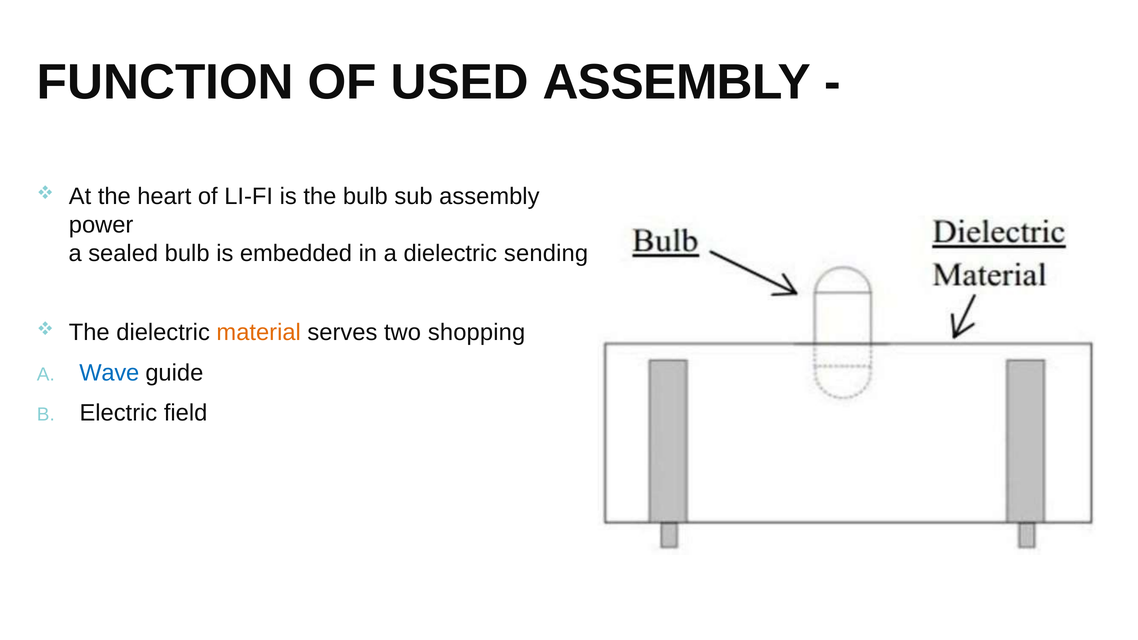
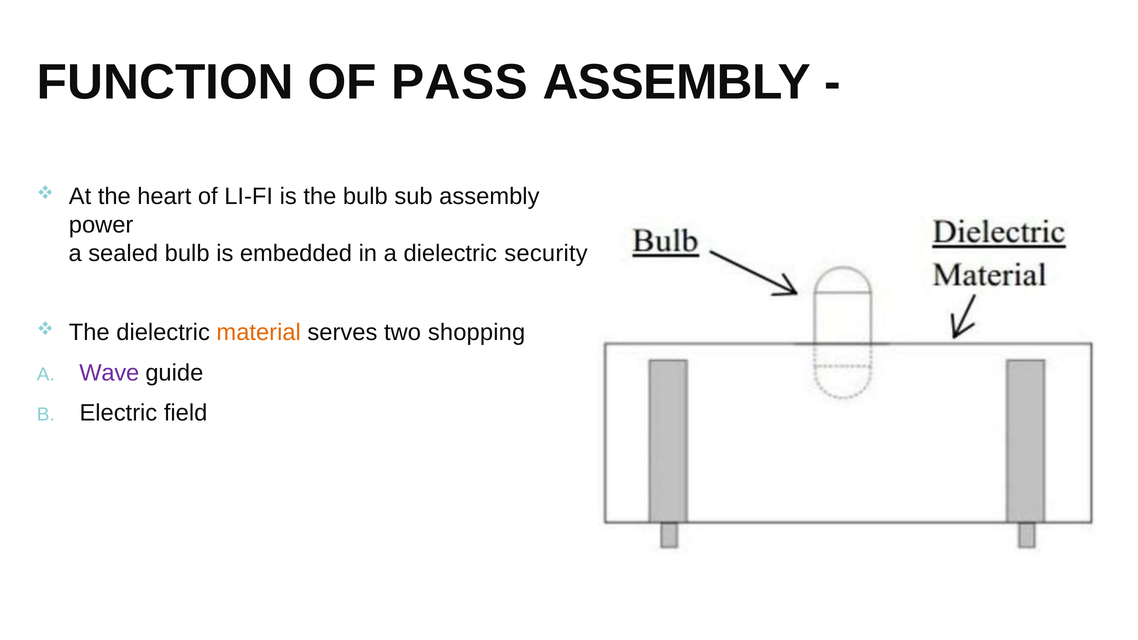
USED: USED -> PASS (460, 82)
sending: sending -> security (546, 253)
Wave colour: blue -> purple (109, 373)
